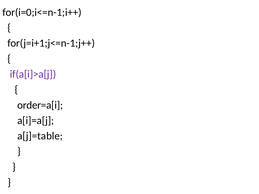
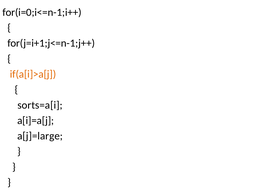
if(a[i]>a[j colour: purple -> orange (33, 74)
order=a[i: order=a[i -> sorts=a[i (40, 105)
a[j]=table: a[j]=table -> a[j]=large (40, 136)
